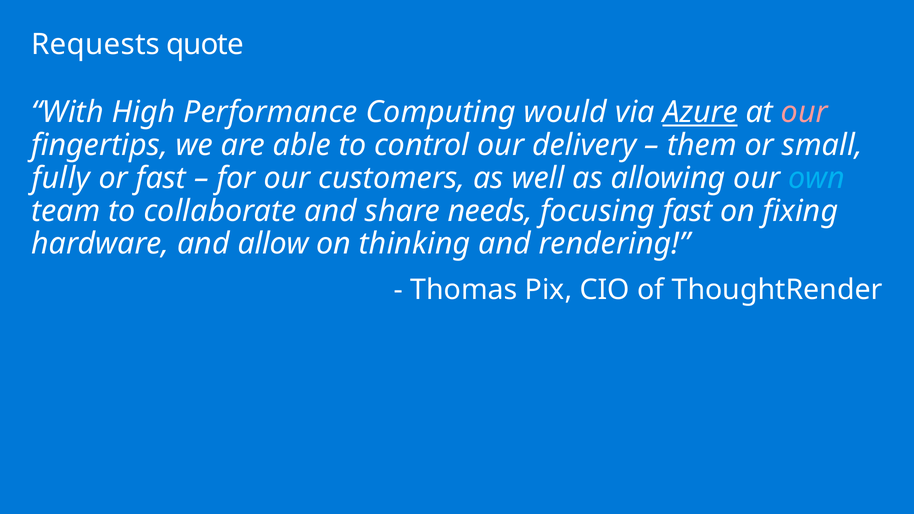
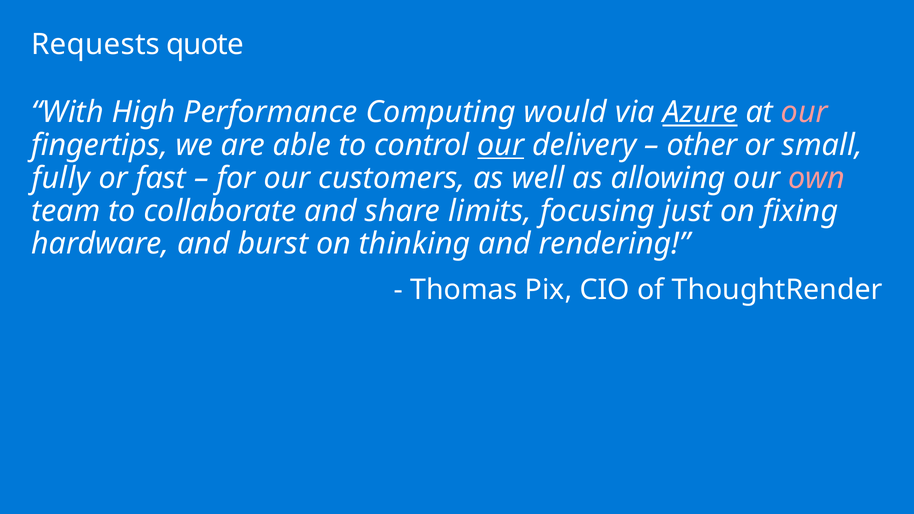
our underline: none -> present (501, 145)
them: them -> other (702, 145)
own colour: light blue -> pink (817, 178)
needs: needs -> limits (490, 211)
focusing fast: fast -> just (687, 211)
allow: allow -> burst (273, 244)
